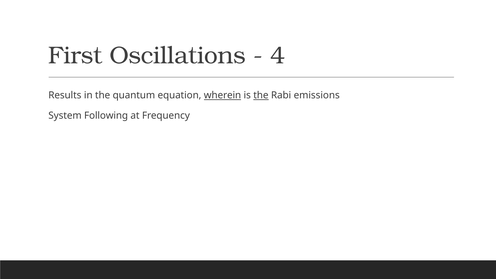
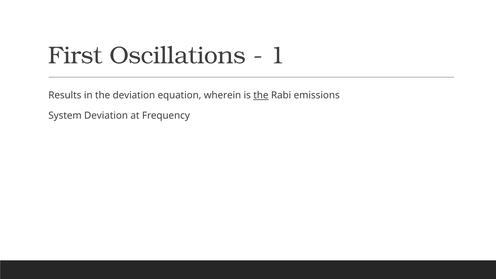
4: 4 -> 1 (278, 56)
the quantum: quantum -> deviation (134, 95)
wherein underline: present -> none (223, 95)
System Following: Following -> Deviation (106, 116)
